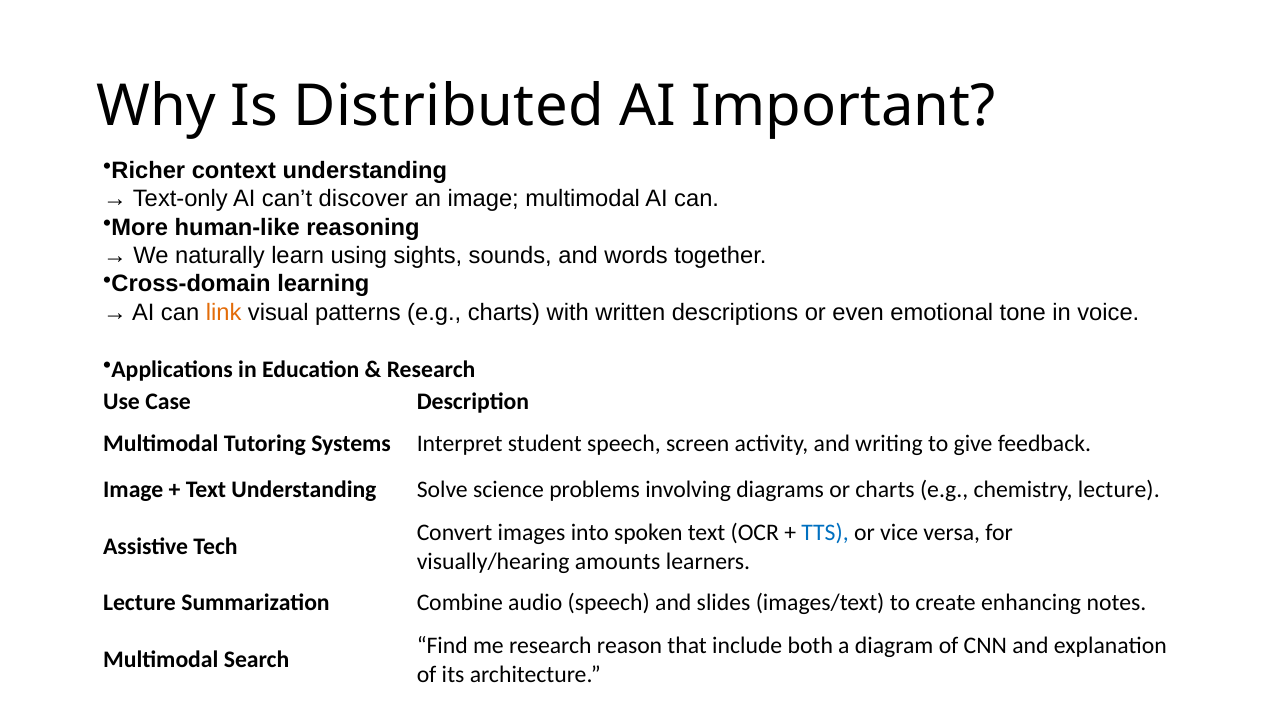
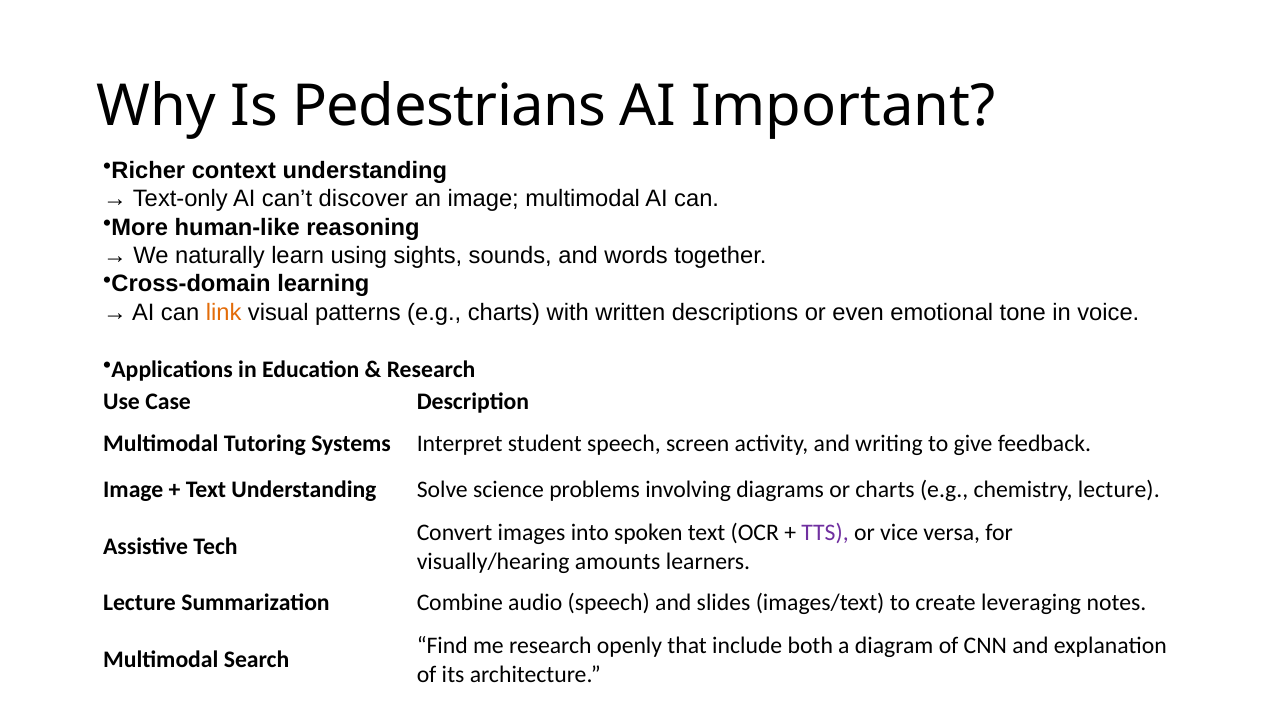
Distributed: Distributed -> Pedestrians (449, 106)
TTS colour: blue -> purple (825, 533)
enhancing: enhancing -> leveraging (1031, 603)
reason: reason -> openly (630, 646)
